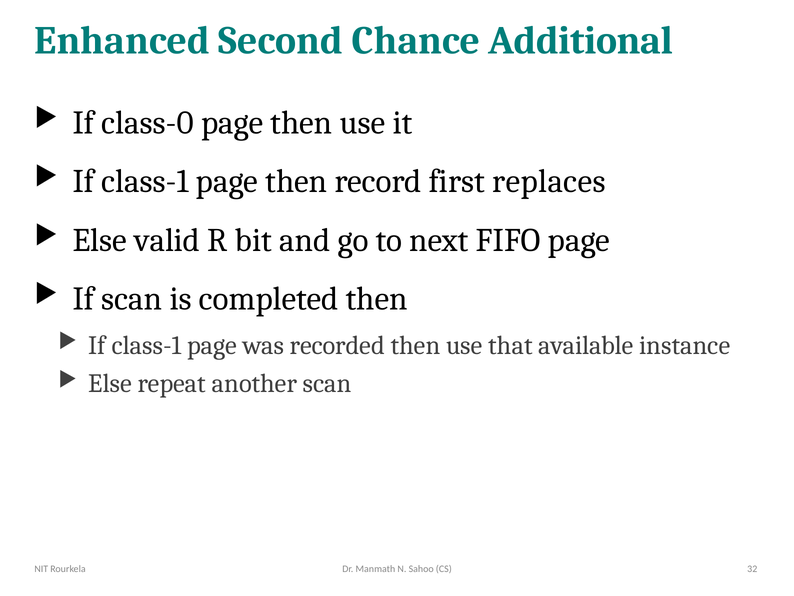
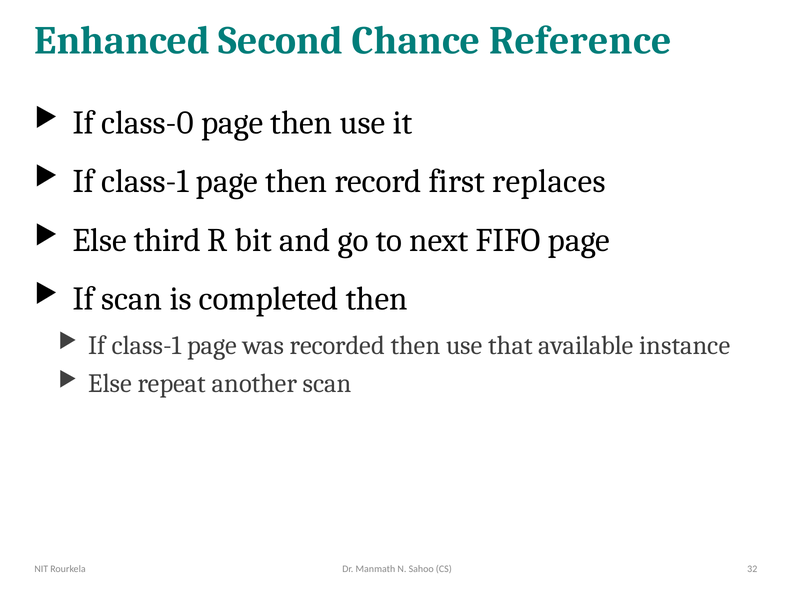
Additional: Additional -> Reference (580, 41)
valid: valid -> third (167, 240)
